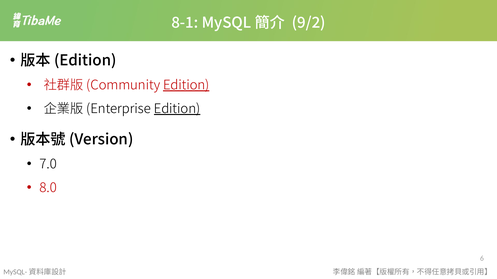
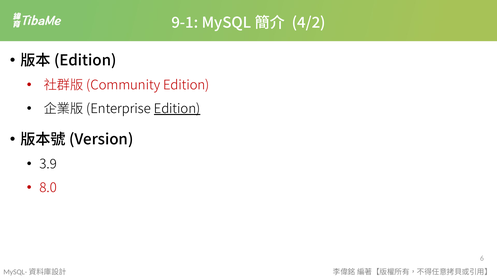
8-1: 8-1 -> 9-1 (185, 23)
9/2: 9/2 -> 4/2 (309, 23)
Edition underline: present -> none (186, 85)
7.0: 7.0 -> 3.9 (48, 164)
